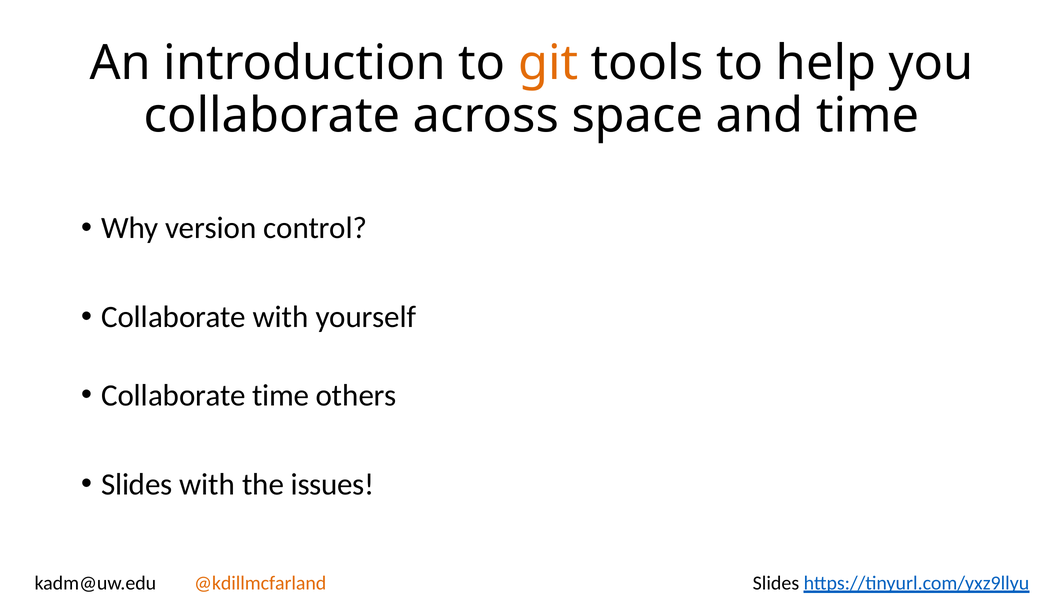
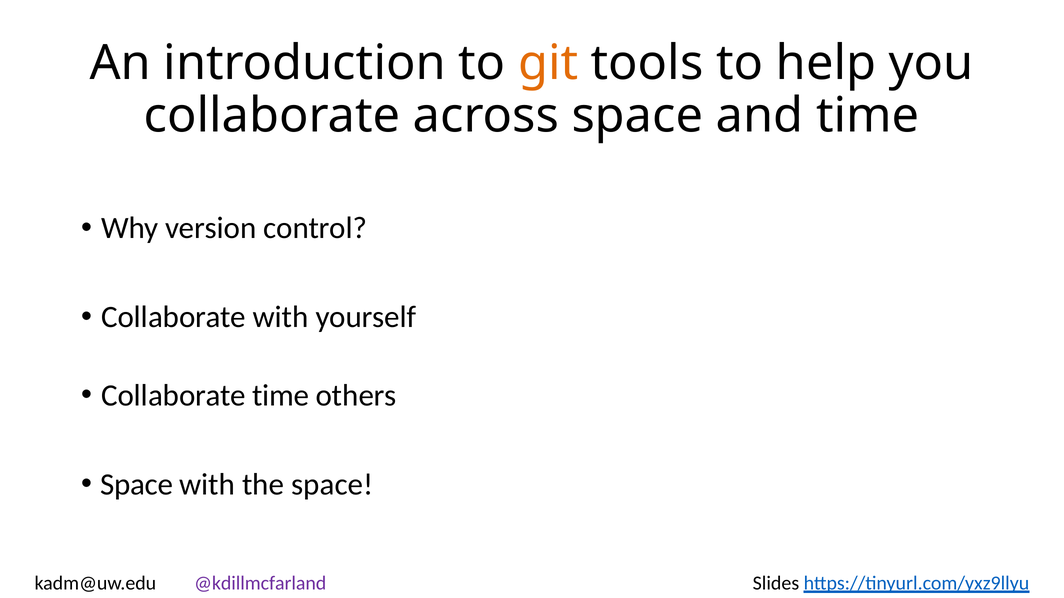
Slides: Slides -> Space (137, 485)
the issues: issues -> space (332, 485)
@kdillmcfarland colour: orange -> purple (260, 584)
